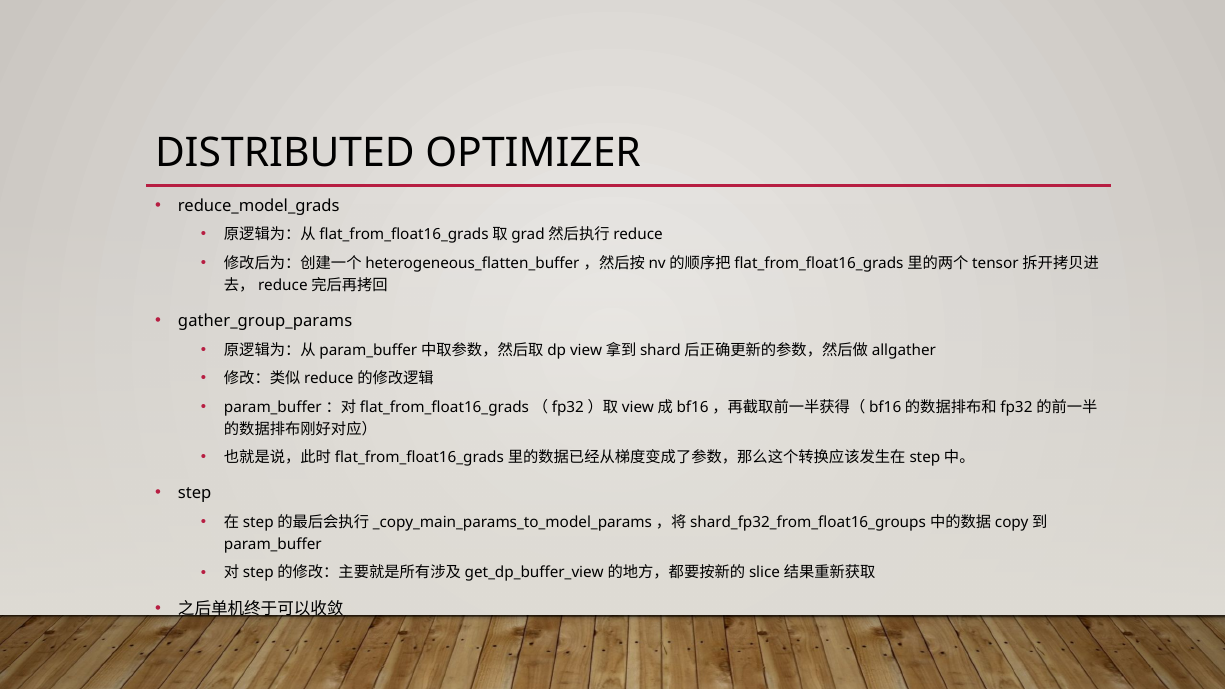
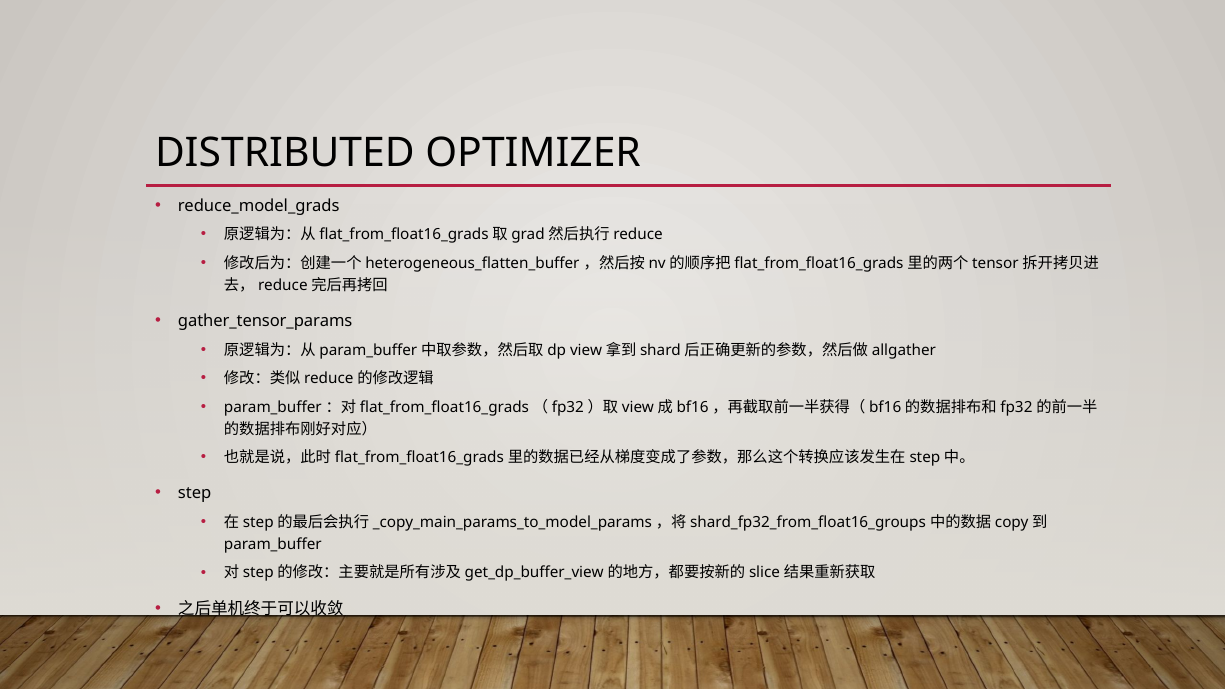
gather_group_params: gather_group_params -> gather_tensor_params (265, 321)
